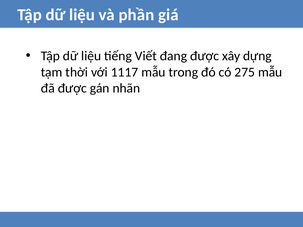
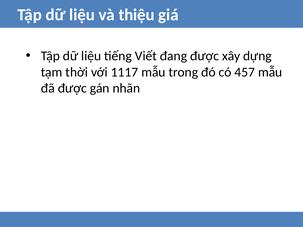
phần: phần -> thiệu (137, 15)
275: 275 -> 457 (245, 72)
